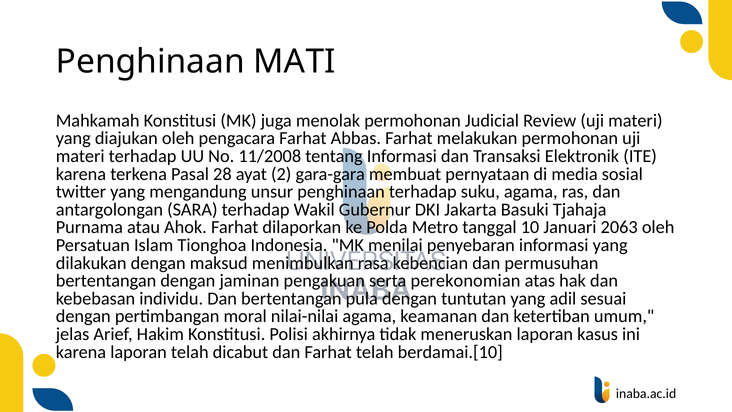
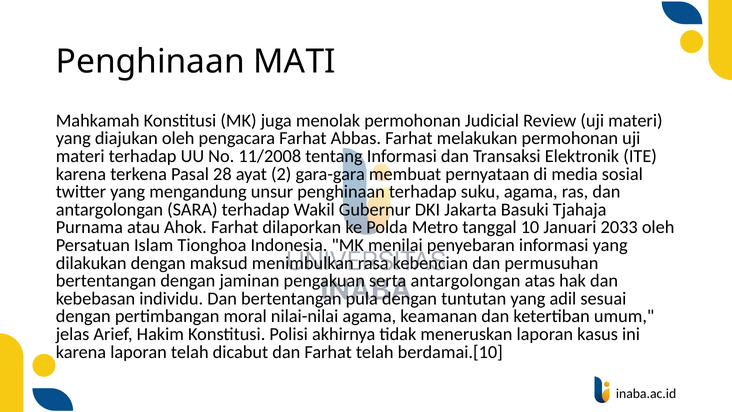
2063: 2063 -> 2033 (619, 227)
serta perekonomian: perekonomian -> antargolongan (465, 281)
